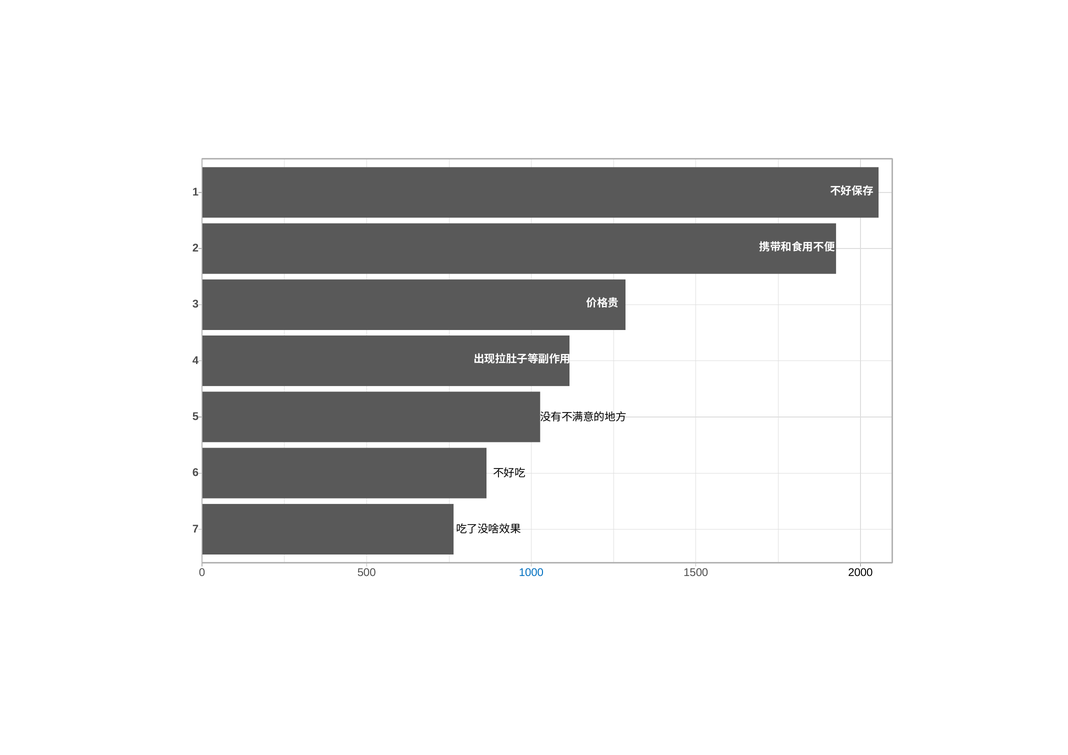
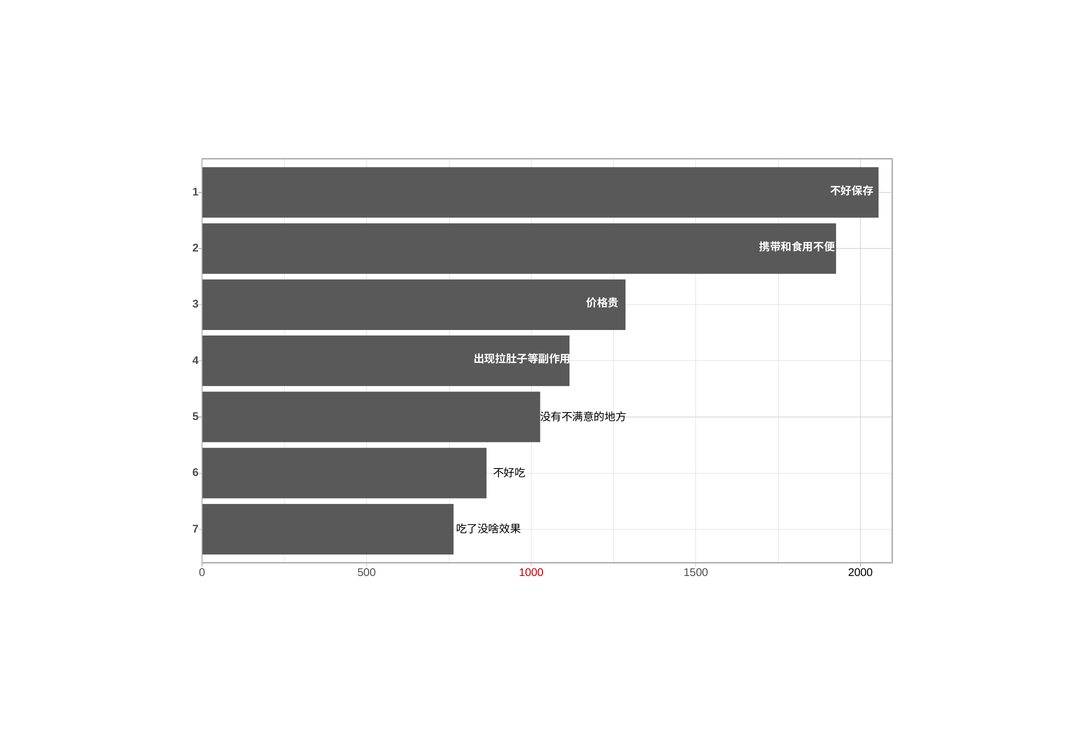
1000 colour: blue -> red (531, 573)
